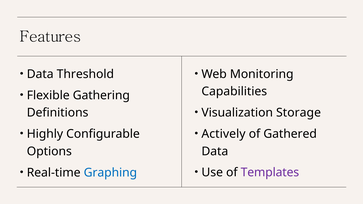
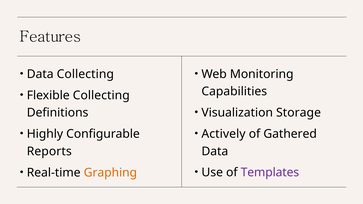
Data Threshold: Threshold -> Collecting (85, 74)
Flexible Gathering: Gathering -> Collecting (101, 95)
Options: Options -> Reports (49, 151)
Graphing colour: blue -> orange (110, 173)
